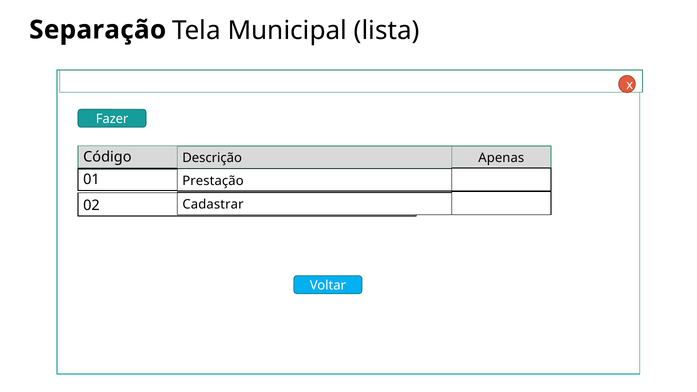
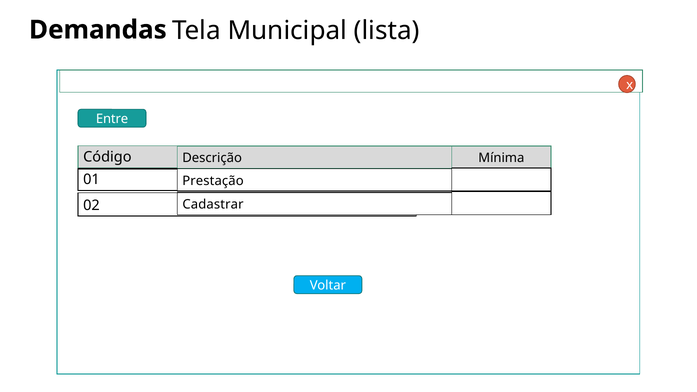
Separação: Separação -> Demandas (98, 30)
Fazer: Fazer -> Entre (112, 119)
Apenas: Apenas -> Mínima (501, 158)
